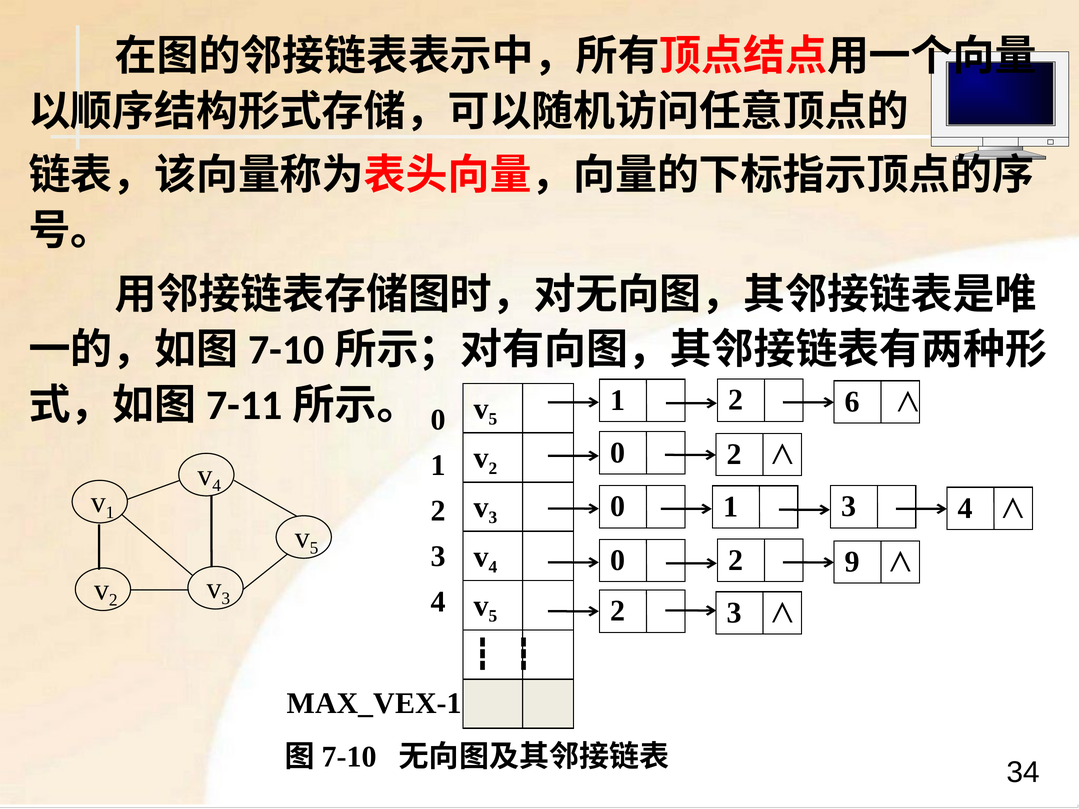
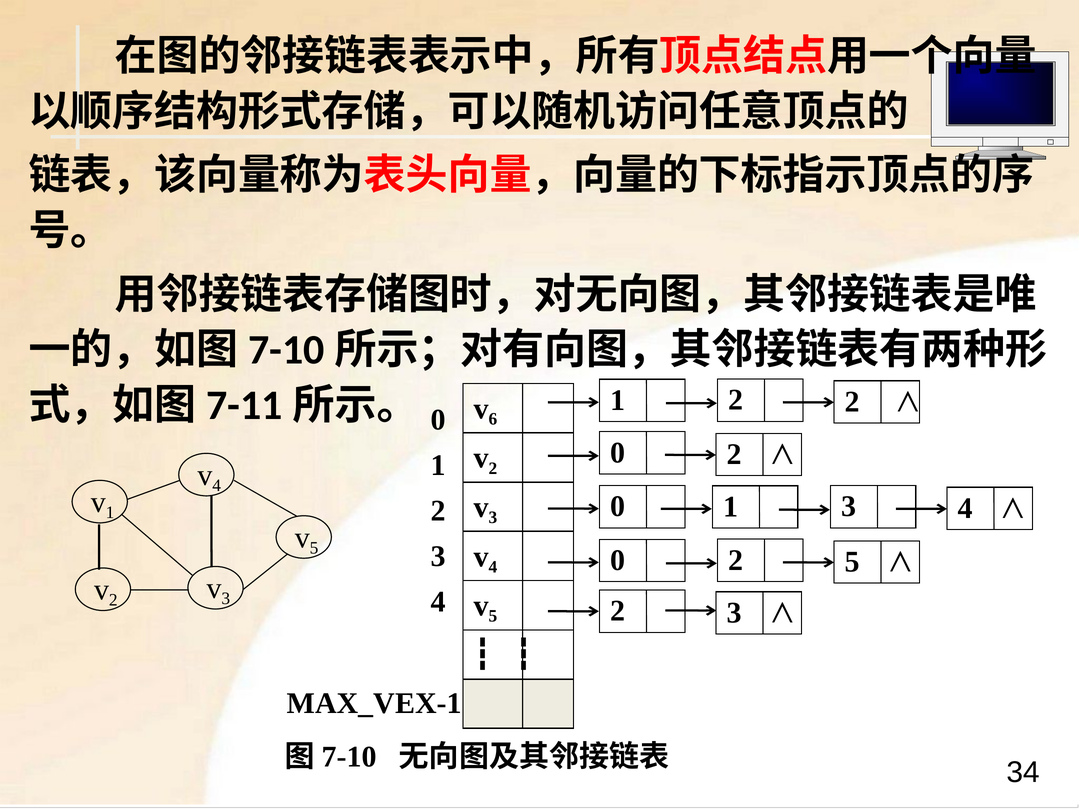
6: 6 -> 2 (852, 402)
5: 5 -> 6 (493, 419)
0 9: 9 -> 5 (852, 562)
